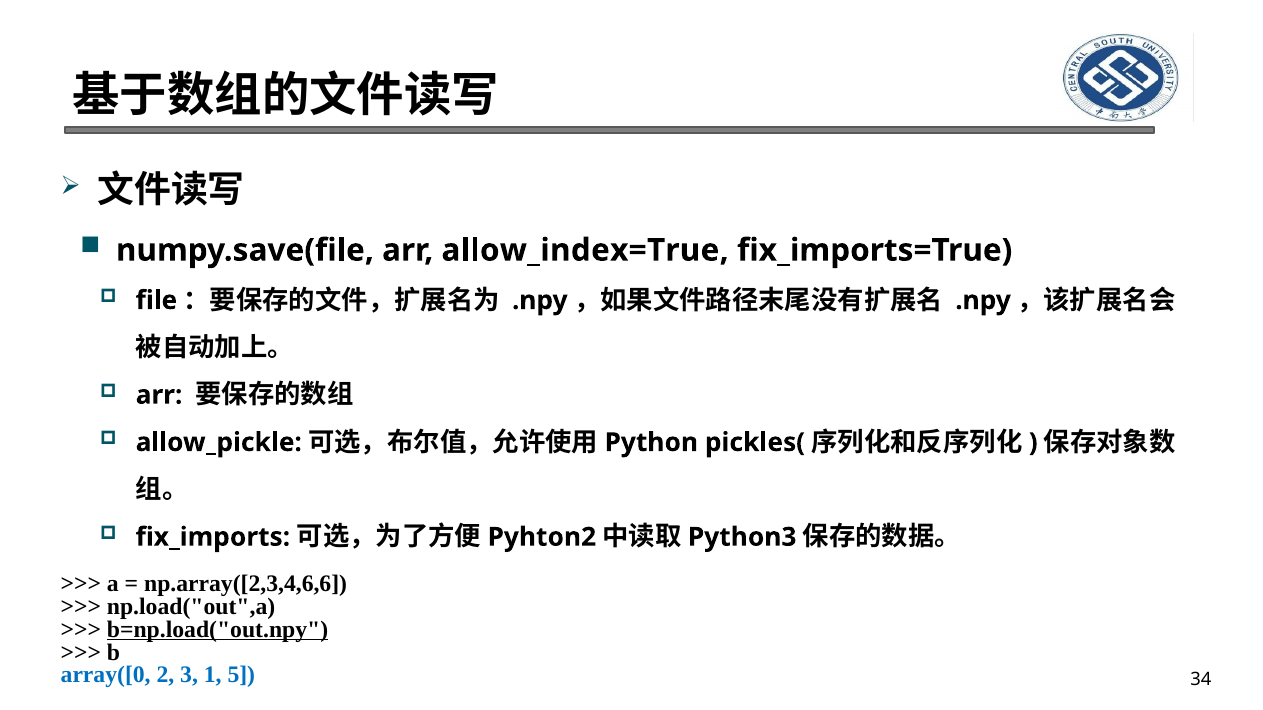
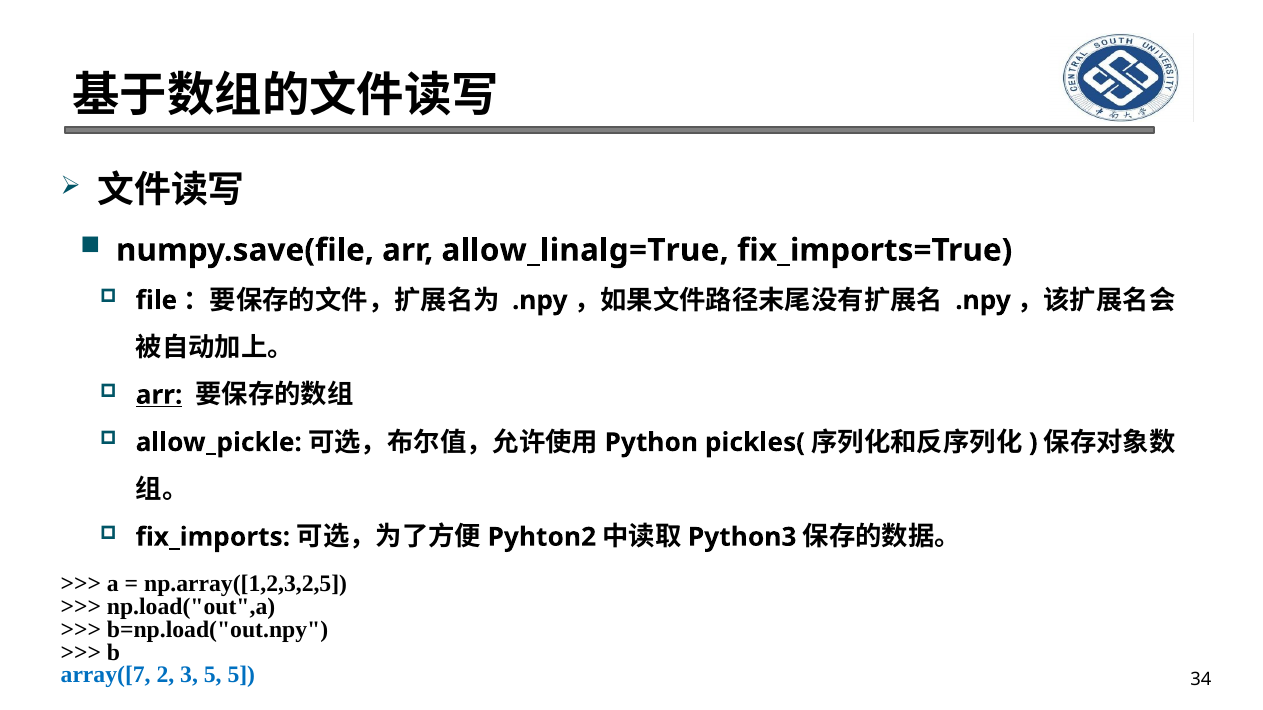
allow_index=True: allow_index=True -> allow_linalg=True (585, 250)
arr underline: none -> present (159, 395)
np.array([2,3,4,6,6: np.array([2,3,4,6,6 -> np.array([1,2,3,2,5 (246, 584)
b=np.load("out.npy underline: present -> none (218, 630)
array([0: array([0 -> array([7 (106, 675)
3 1: 1 -> 5 (213, 675)
